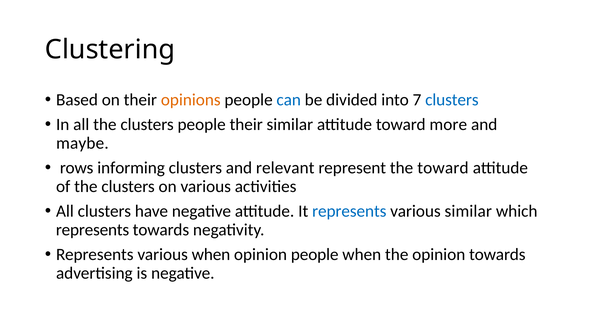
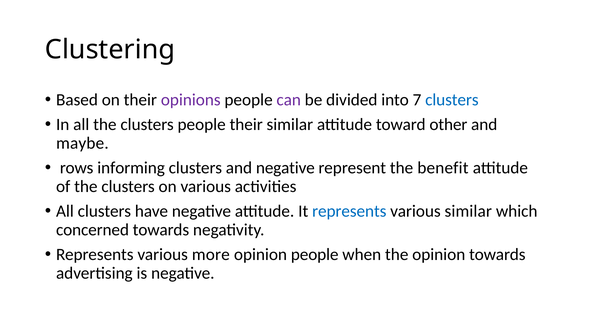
opinions colour: orange -> purple (191, 100)
can colour: blue -> purple (289, 100)
more: more -> other (448, 124)
and relevant: relevant -> negative (285, 168)
the toward: toward -> benefit (443, 168)
represents: represents -> concerned (93, 230)
various when: when -> more (211, 254)
